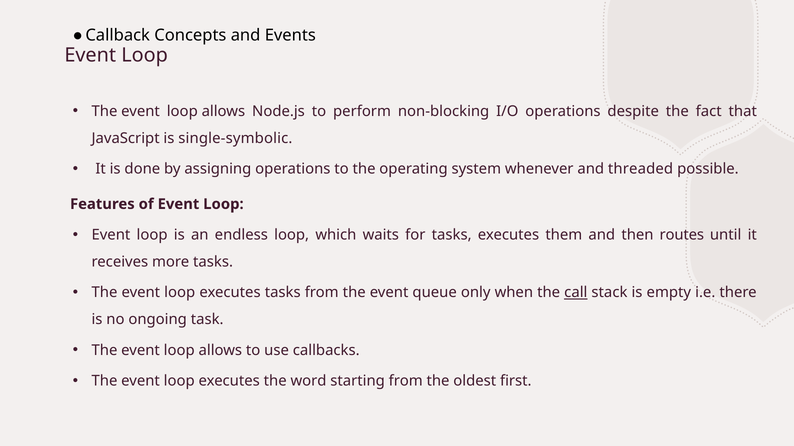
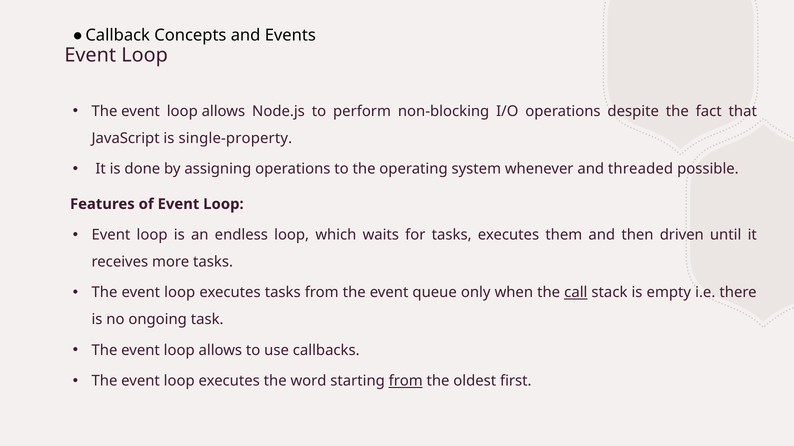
single-symbolic: single-symbolic -> single-property (235, 138)
routes: routes -> driven (682, 235)
from underline: none -> present (406, 382)
